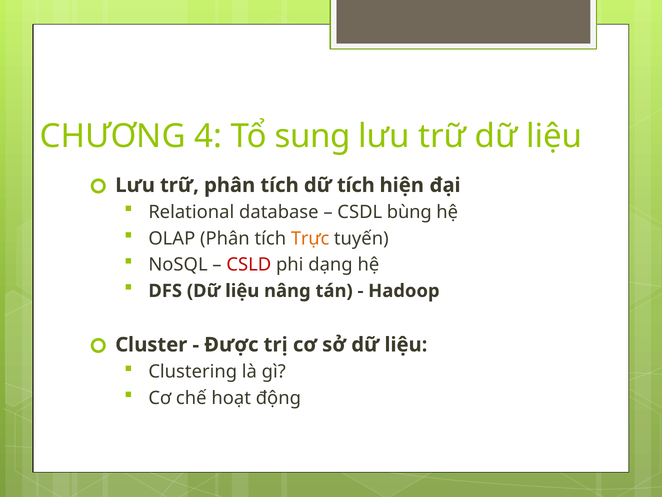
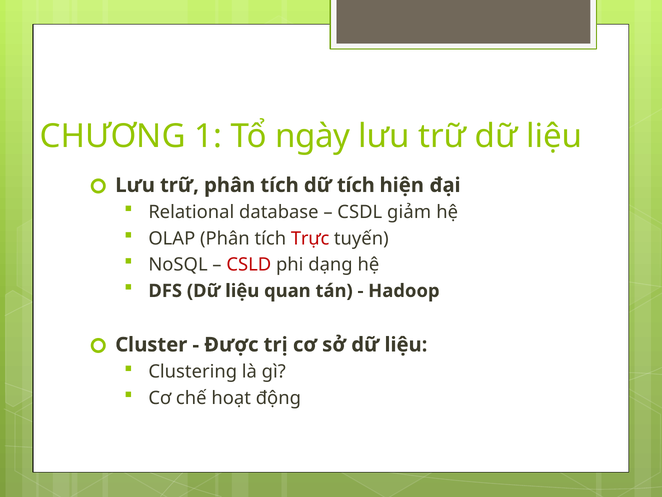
4: 4 -> 1 (208, 136)
sung: sung -> ngày (313, 136)
bùng: bùng -> giảm (409, 212)
Trực colour: orange -> red (310, 238)
nâng: nâng -> quan (287, 291)
